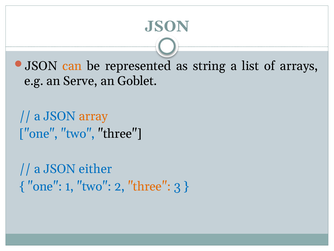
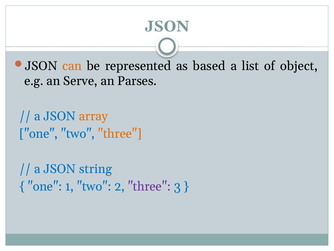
string: string -> based (209, 66)
arrays: arrays -> object (299, 66)
Goblet: Goblet -> Parses (137, 81)
three colour: black -> orange (120, 134)
either: either -> string (96, 169)
three colour: orange -> purple (149, 186)
